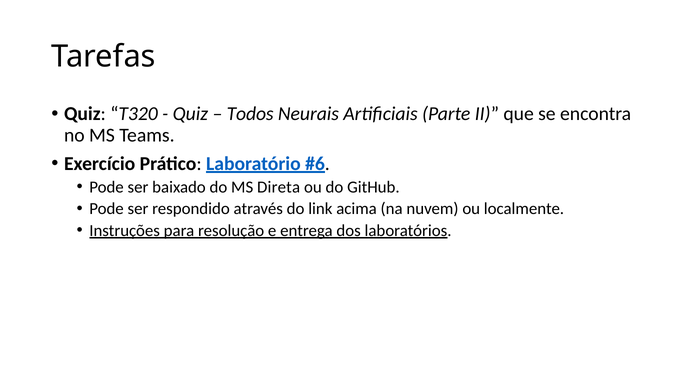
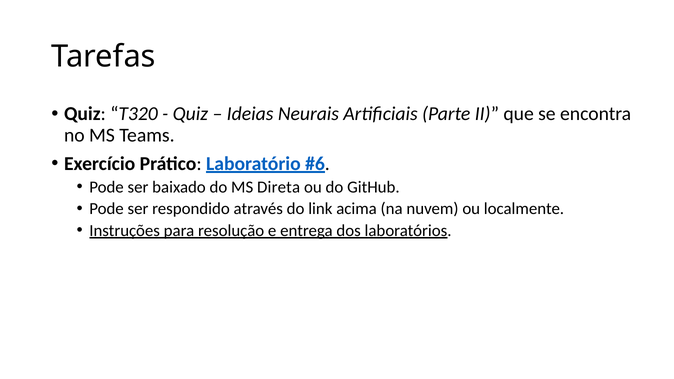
Todos: Todos -> Ideias (250, 114)
